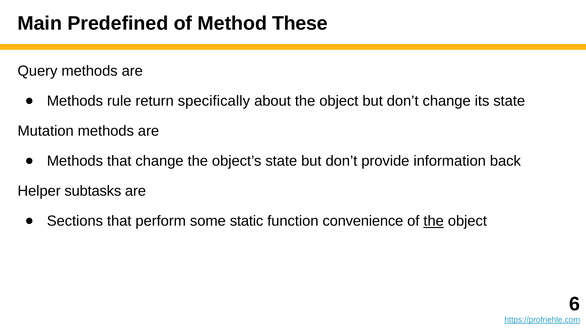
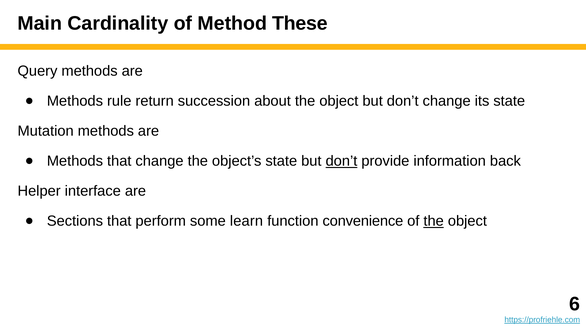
Predefined: Predefined -> Cardinality (118, 23)
specifically: specifically -> succession (214, 101)
don’t underline: none -> present (341, 161)
subtasks: subtasks -> interface (93, 191)
static: static -> learn (246, 221)
